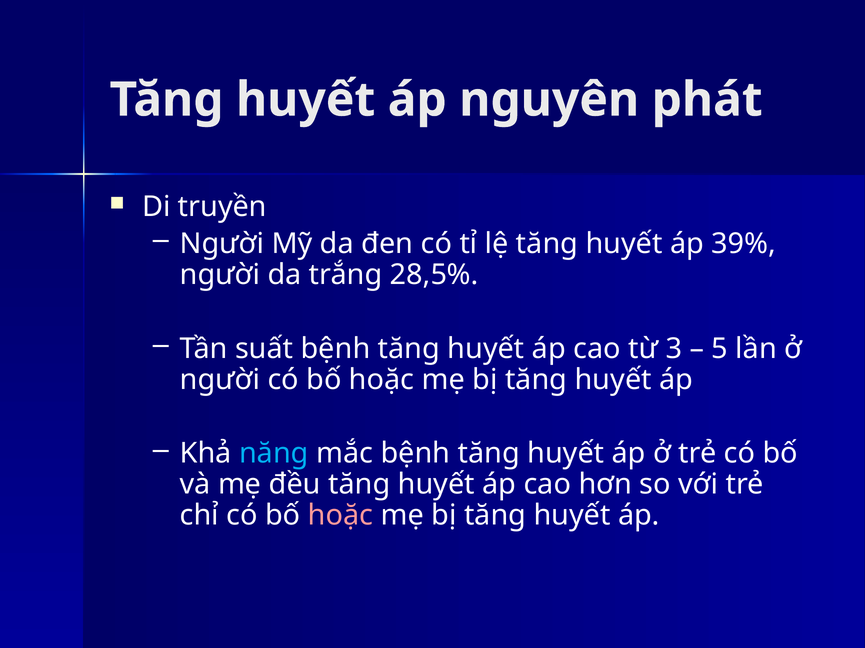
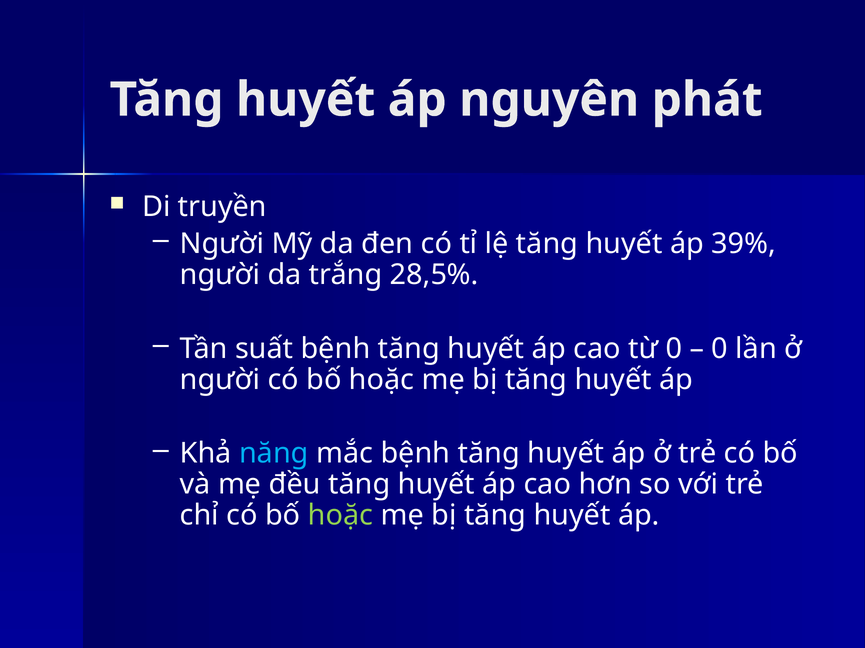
từ 3: 3 -> 0 (674, 349)
5: 5 -> 0 (720, 349)
hoặc colour: pink -> light green (341, 516)
